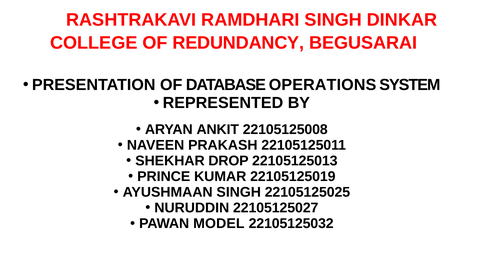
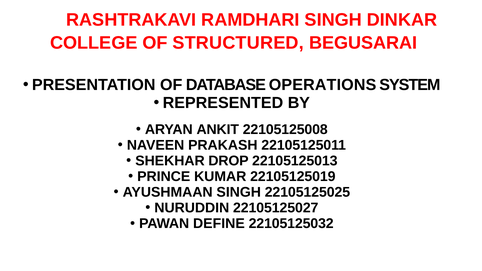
REDUNDANCY: REDUNDANCY -> STRUCTURED (238, 43)
MODEL: MODEL -> DEFINE (219, 224)
